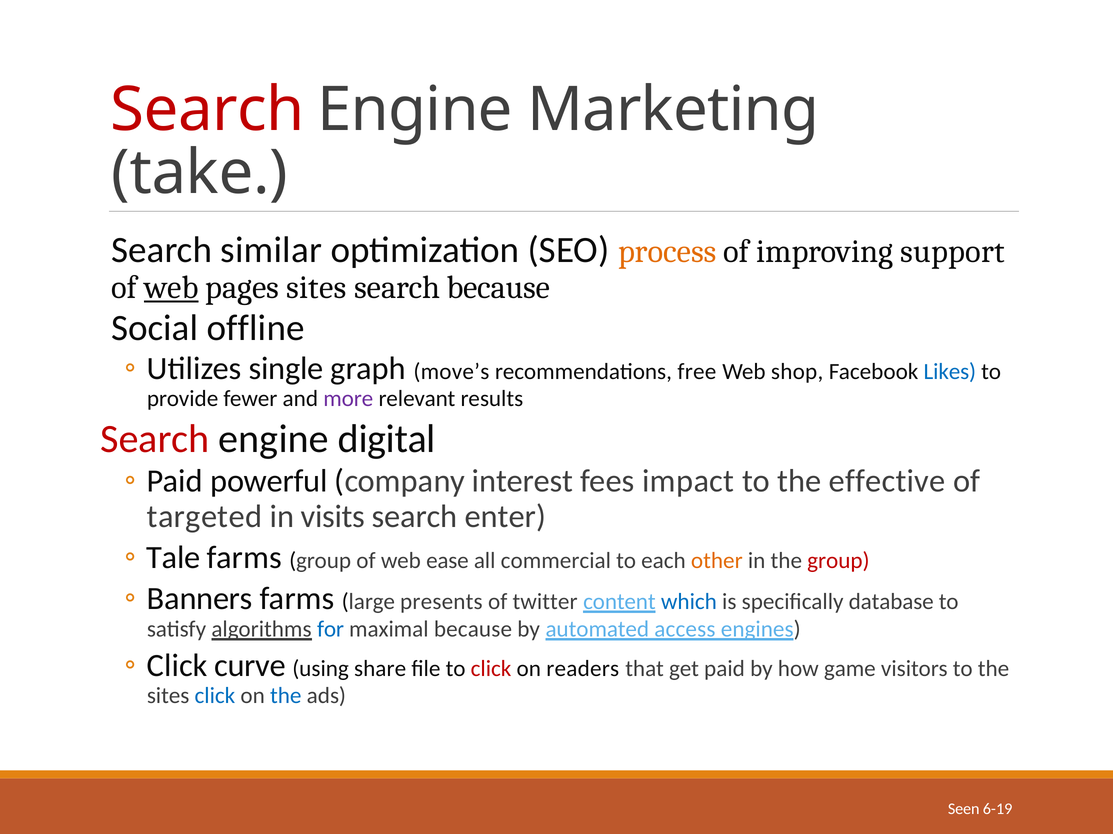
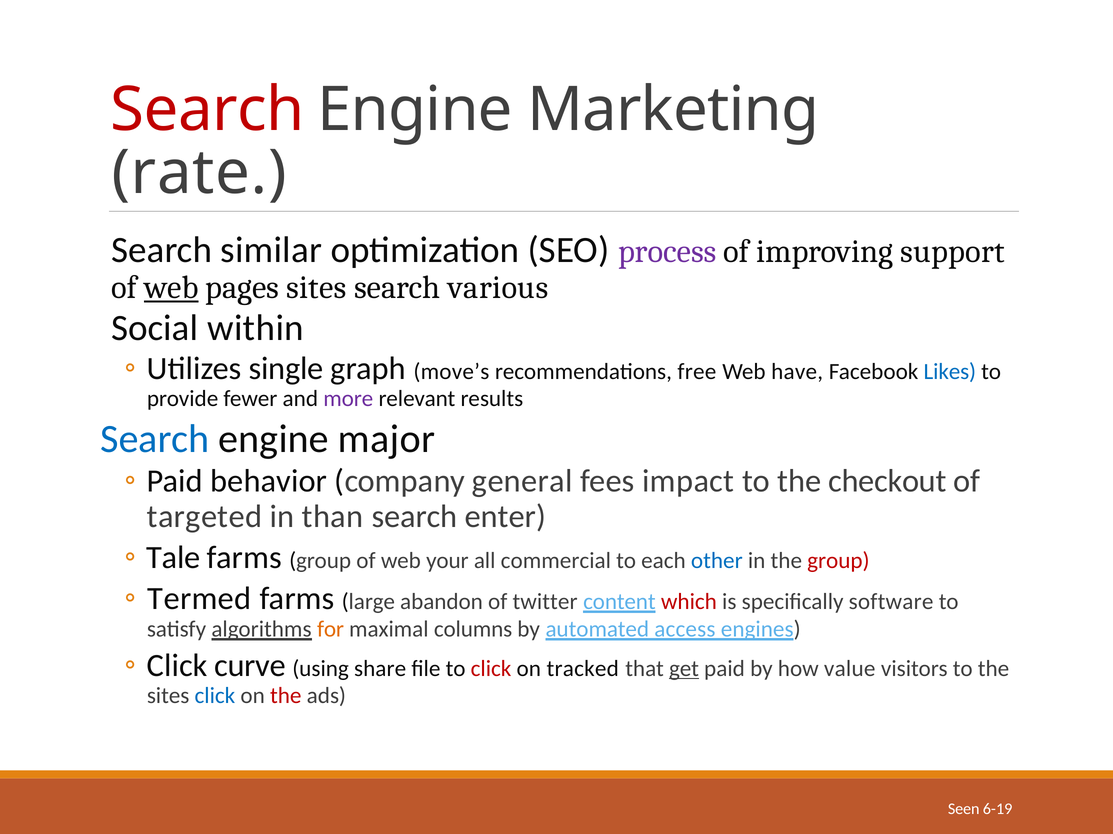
take: take -> rate (199, 173)
process colour: orange -> purple (667, 252)
search because: because -> various (498, 288)
offline: offline -> within (256, 328)
shop: shop -> have (797, 372)
Search colour: red -> blue (155, 439)
digital: digital -> major (386, 439)
powerful: powerful -> behavior (269, 482)
interest: interest -> general (522, 482)
effective: effective -> checkout (887, 482)
visits: visits -> than (333, 517)
ease: ease -> your (447, 561)
other colour: orange -> blue (717, 561)
Banners: Banners -> Termed (199, 599)
presents: presents -> abandon (441, 602)
which colour: blue -> red (689, 602)
database: database -> software (891, 602)
for colour: blue -> orange (331, 630)
maximal because: because -> columns (473, 630)
readers: readers -> tracked (583, 669)
get underline: none -> present (684, 669)
game: game -> value (850, 669)
the colour: blue -> red (286, 696)
